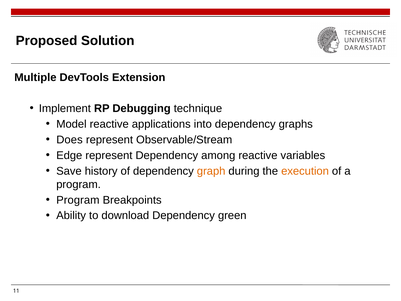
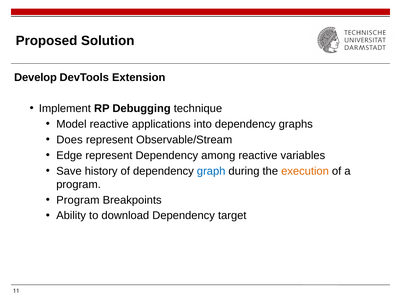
Multiple: Multiple -> Develop (35, 77)
graph colour: orange -> blue (211, 171)
green: green -> target (232, 215)
